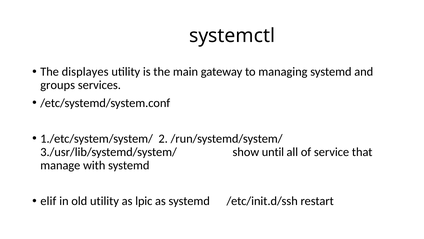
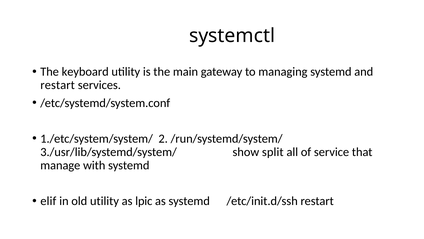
displayes: displayes -> keyboard (85, 72)
groups: groups -> restart (58, 85)
until: until -> split (273, 152)
